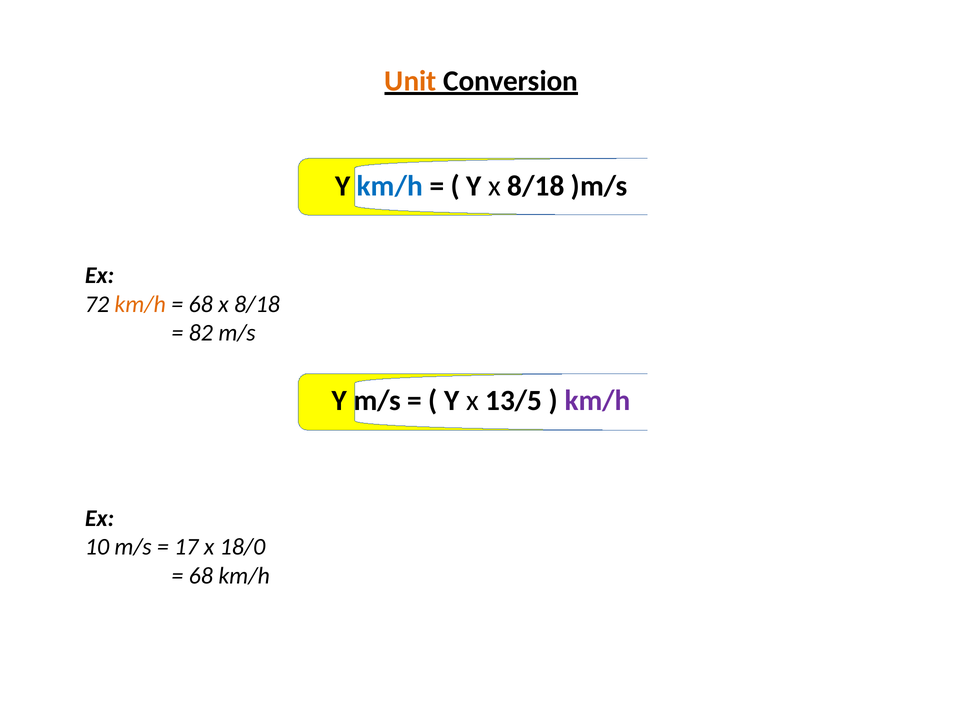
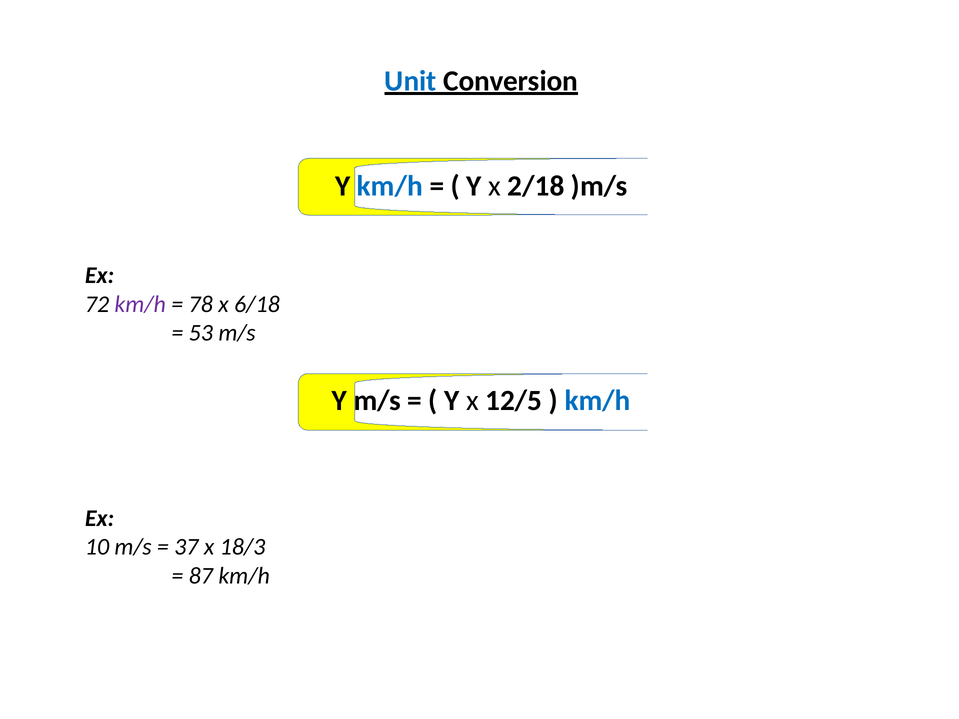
Unit colour: orange -> blue (410, 81)
Y x 8/18: 8/18 -> 2/18 (536, 186)
km/h colour: orange -> purple (140, 304)
68: 68 -> 78 (201, 304)
8/18: 8/18 -> 6/18 (257, 304)
82: 82 -> 53 (201, 333)
13/5: 13/5 -> 12/5 (514, 401)
km/h colour: purple -> blue (598, 401)
17: 17 -> 37 (186, 547)
18/0: 18/0 -> 18/3 (243, 547)
68: 68 -> 87 (201, 576)
